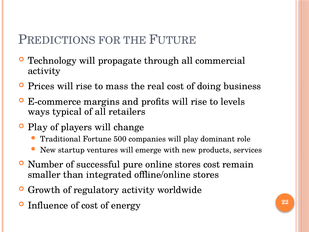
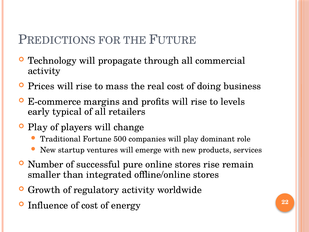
ways: ways -> early (39, 112)
stores cost: cost -> rise (212, 164)
